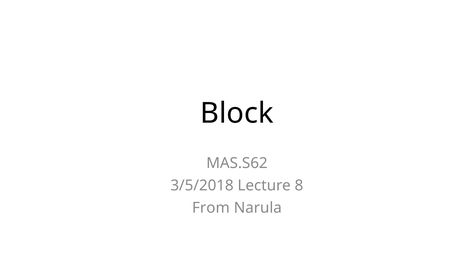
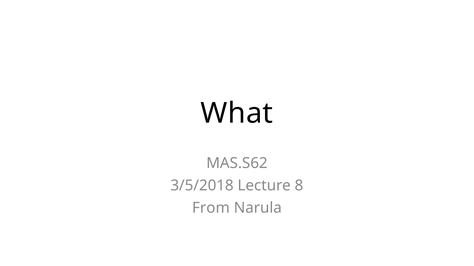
Block: Block -> What (237, 113)
